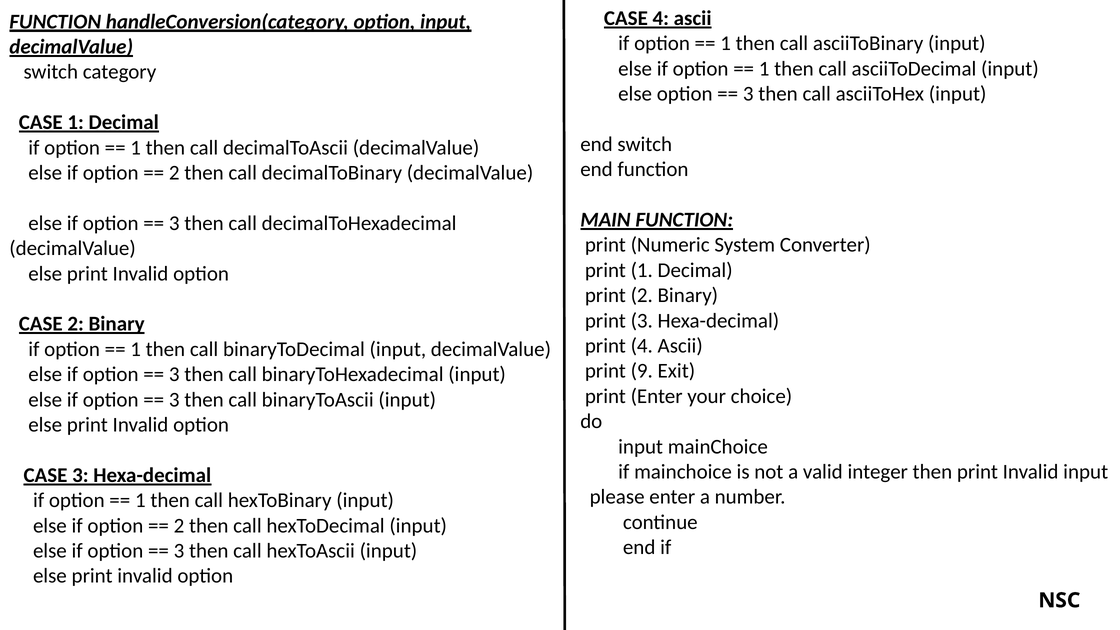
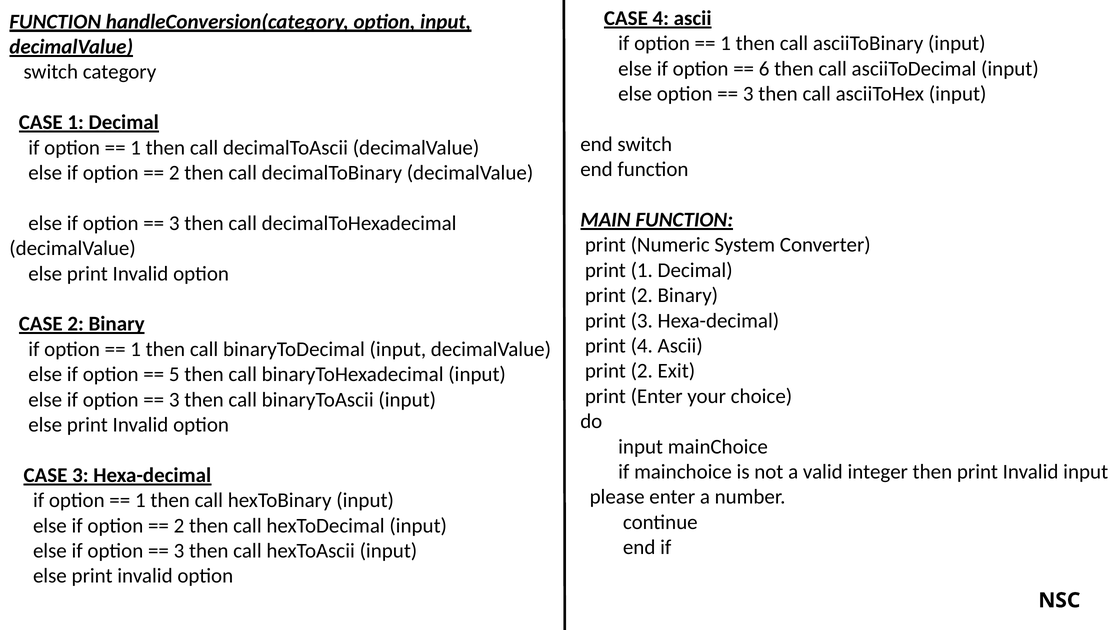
1: 1 -> 6 (764, 69)
9: 9 -> 2 (642, 371)
3: 3 -> 5 (174, 374)
